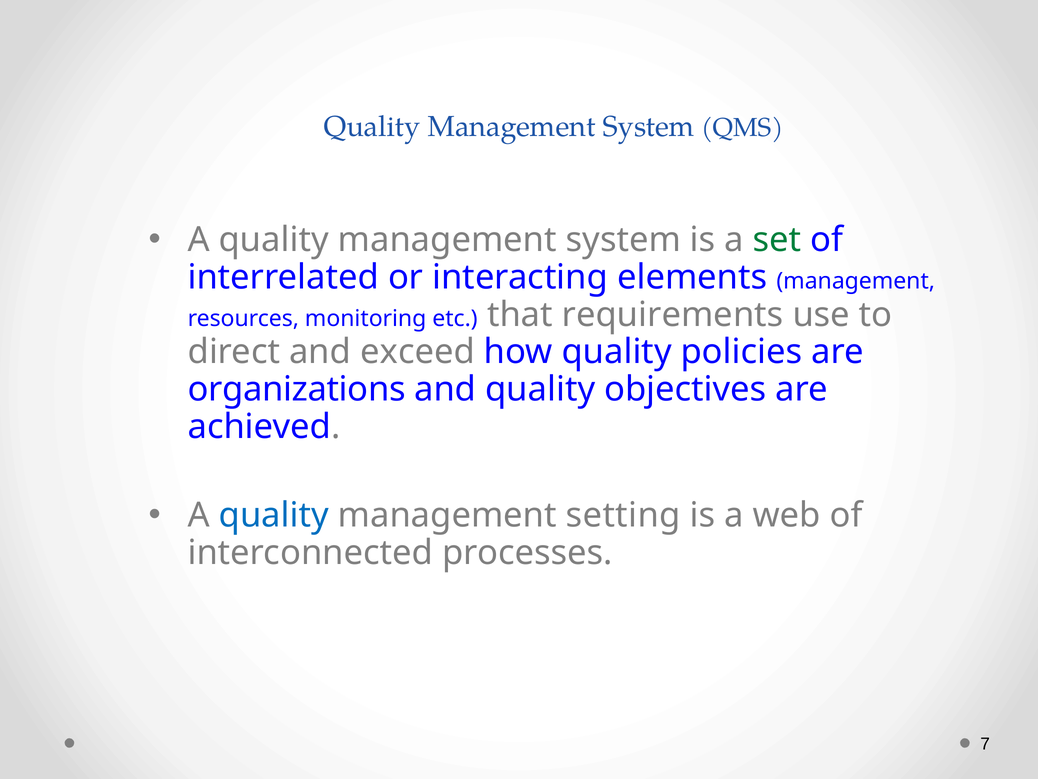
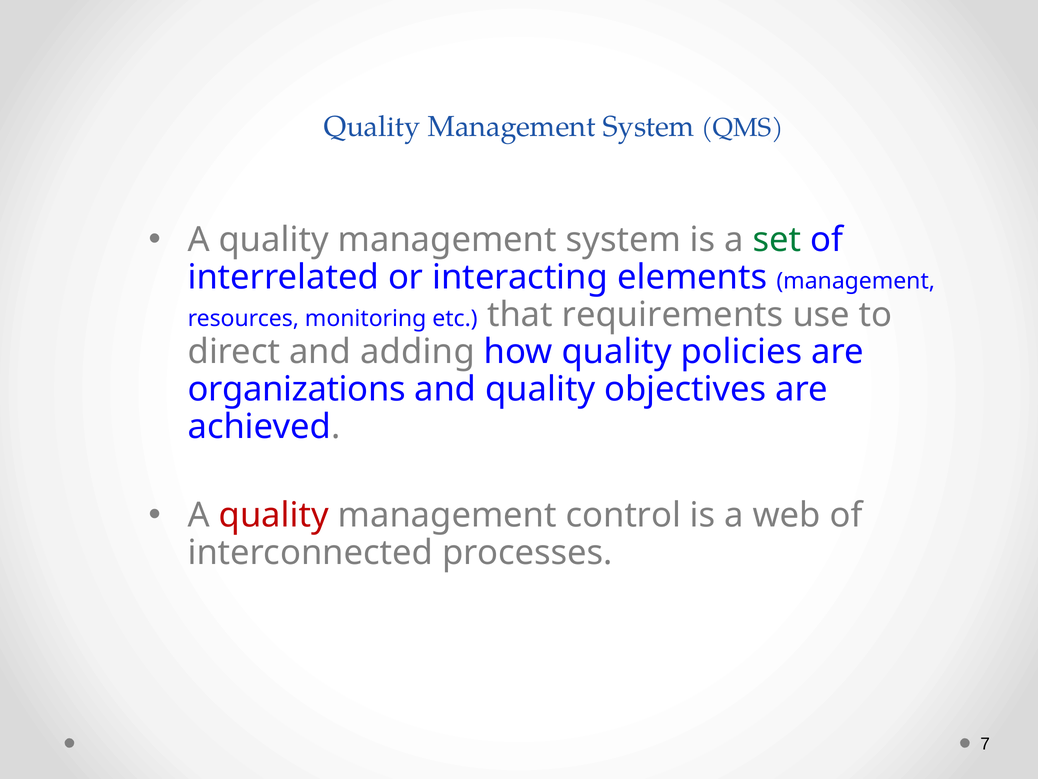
exceed: exceed -> adding (417, 352)
quality colour: blue -> red (274, 515)
setting: setting -> control (623, 515)
